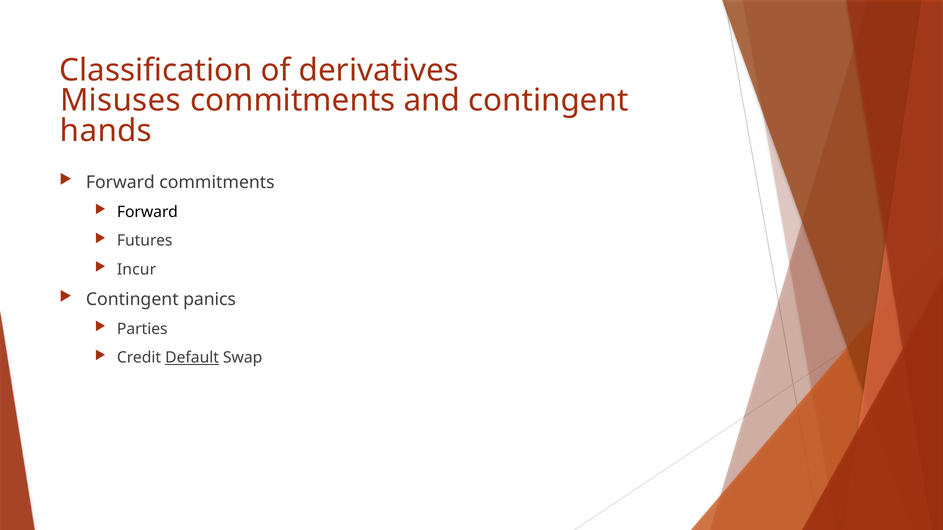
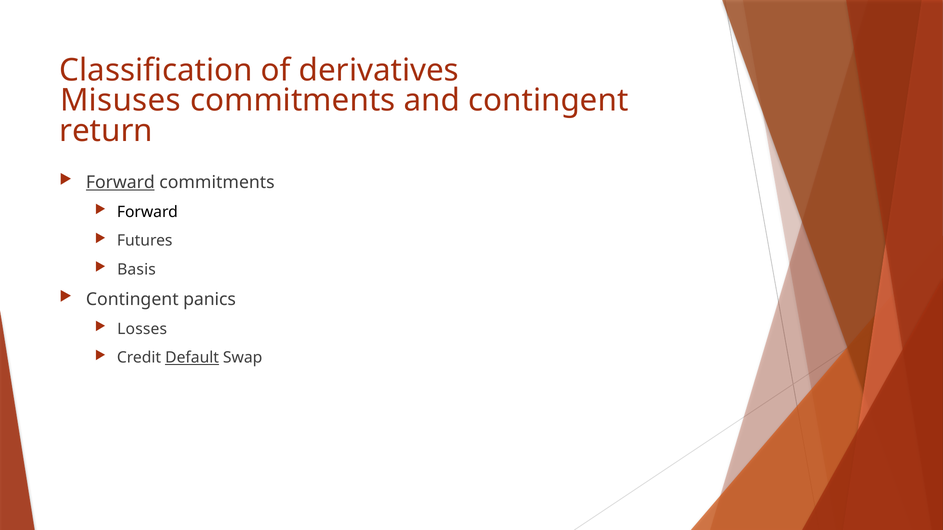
hands: hands -> return (106, 131)
Forward underline: none -> present (120, 183)
Incur: Incur -> Basis (137, 270)
Parties: Parties -> Losses (142, 329)
